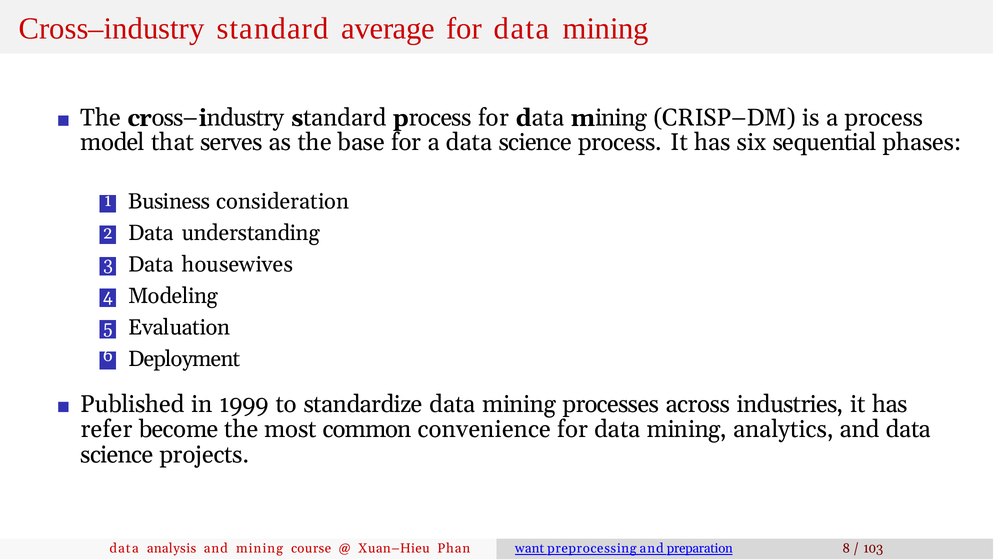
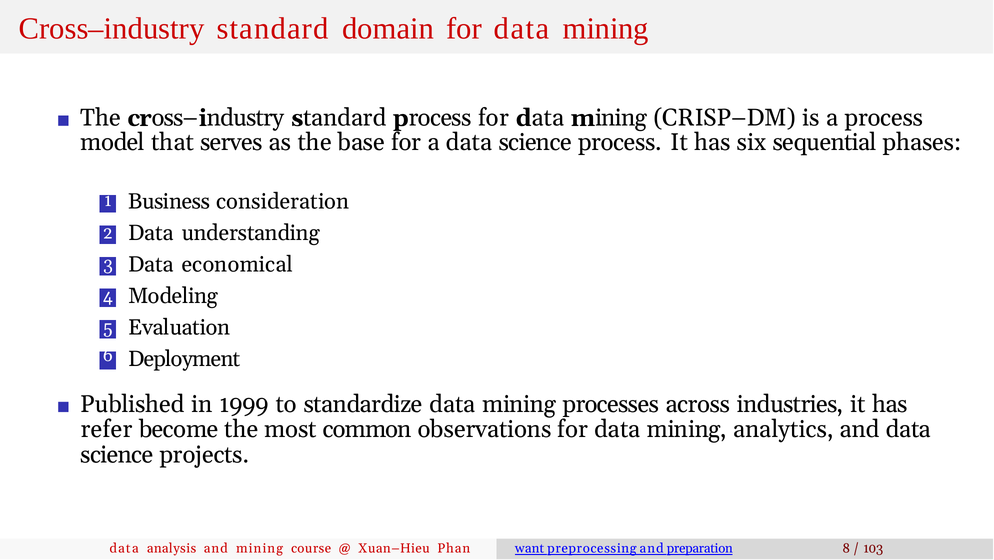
average: average -> domain (388, 28)
housewives: housewives -> economical (237, 264)
convenience: convenience -> observations (485, 429)
